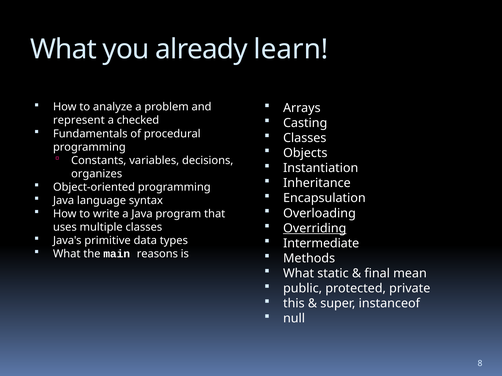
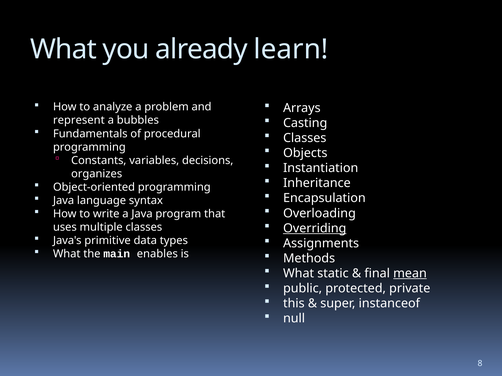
checked: checked -> bubbles (138, 120)
Intermediate: Intermediate -> Assignments (321, 244)
reasons: reasons -> enables (157, 254)
mean underline: none -> present (410, 274)
